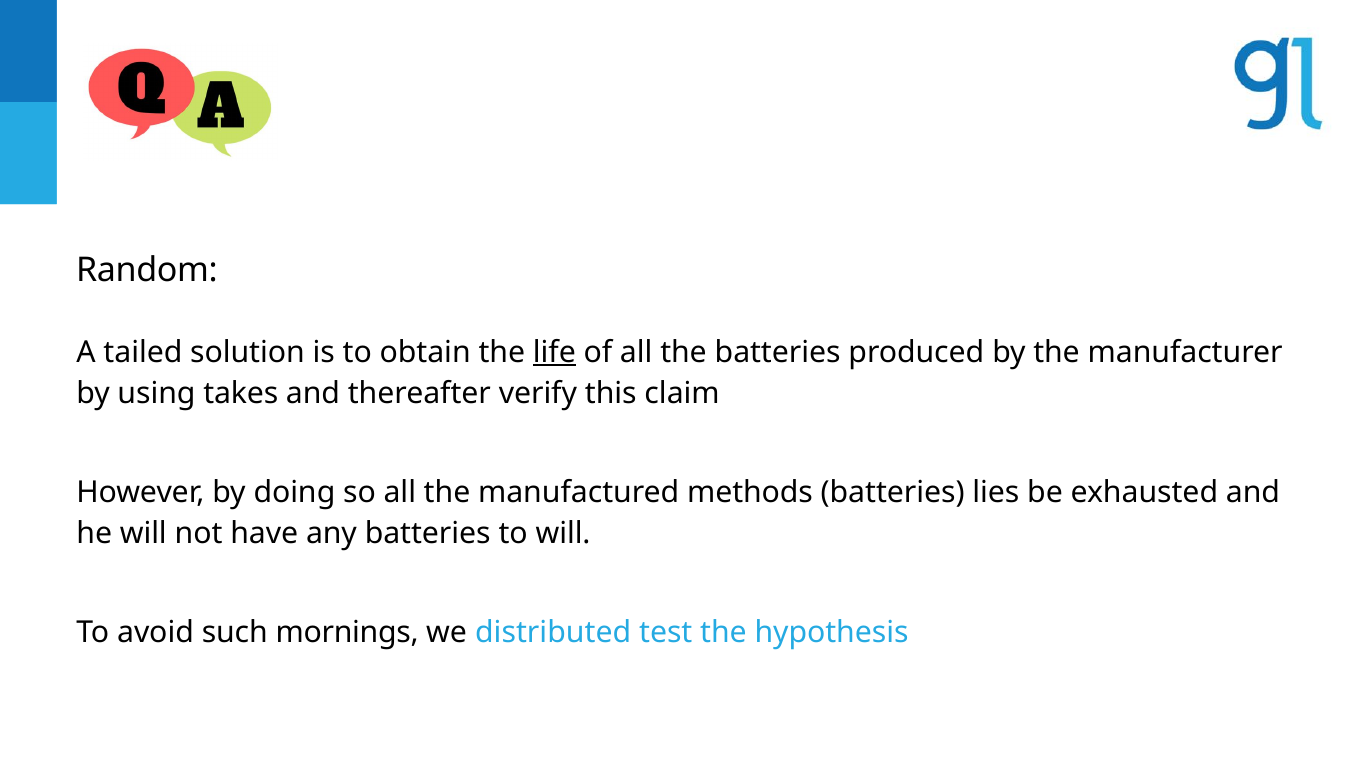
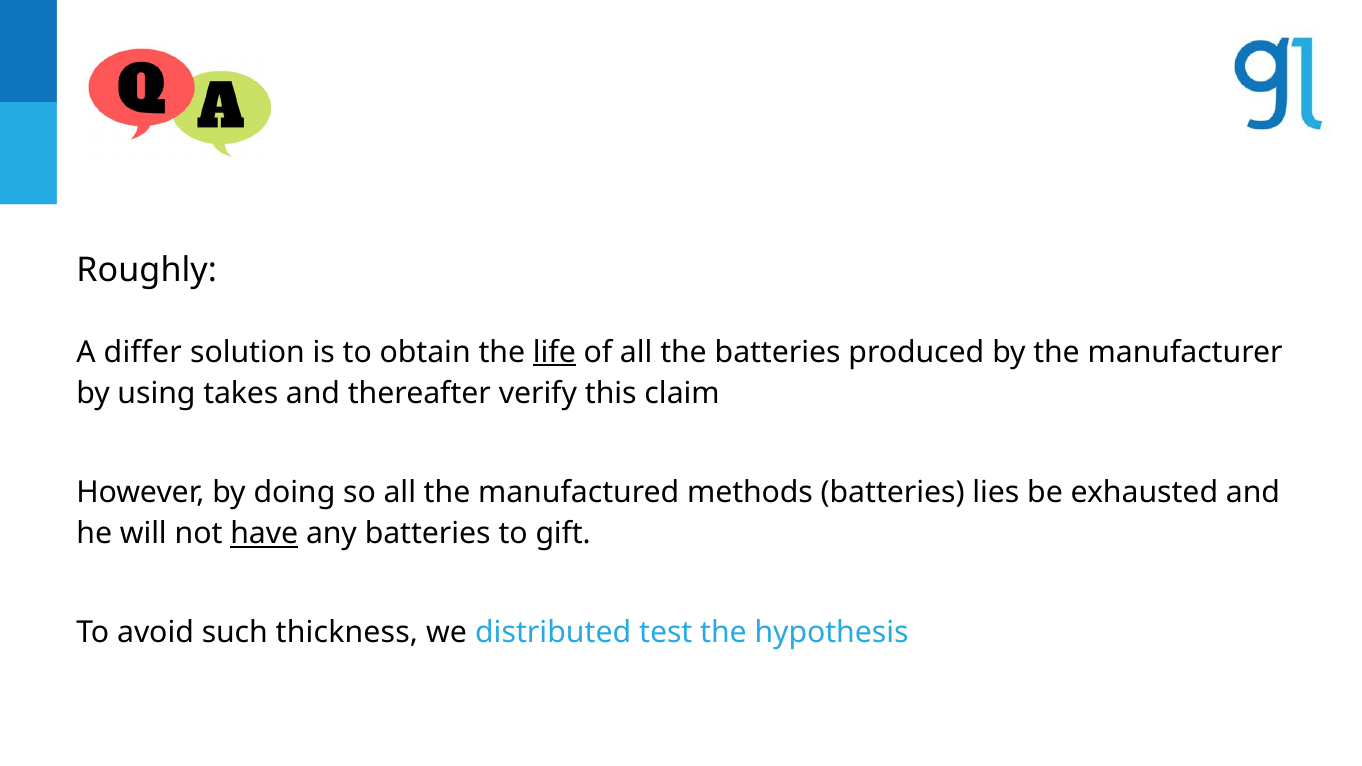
Random: Random -> Roughly (147, 271)
tailed: tailed -> differ (143, 352)
have underline: none -> present (264, 534)
to will: will -> gift (563, 534)
mornings: mornings -> thickness (347, 632)
